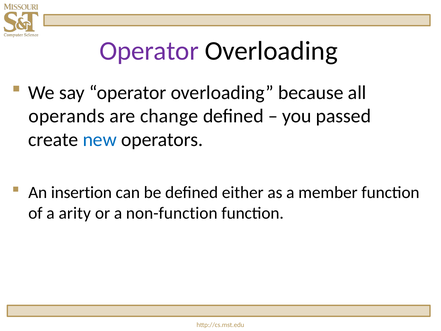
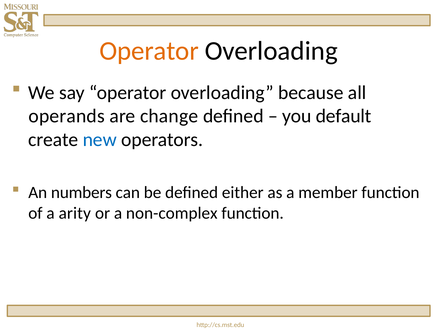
Operator colour: purple -> orange (149, 51)
passed: passed -> default (344, 116)
insertion: insertion -> numbers (81, 192)
non-function: non-function -> non-complex (172, 213)
